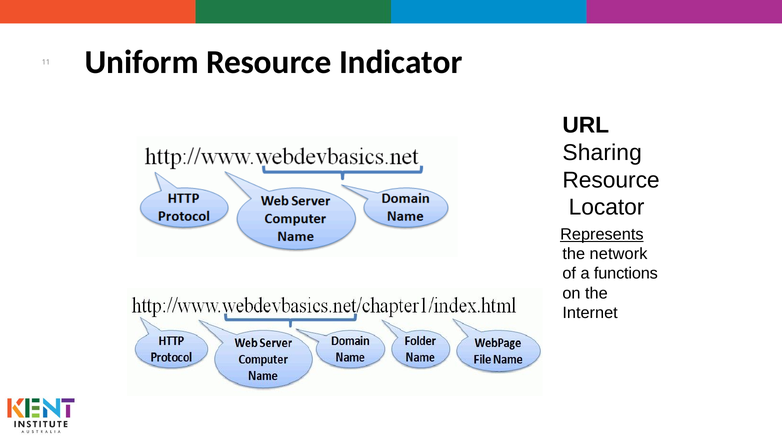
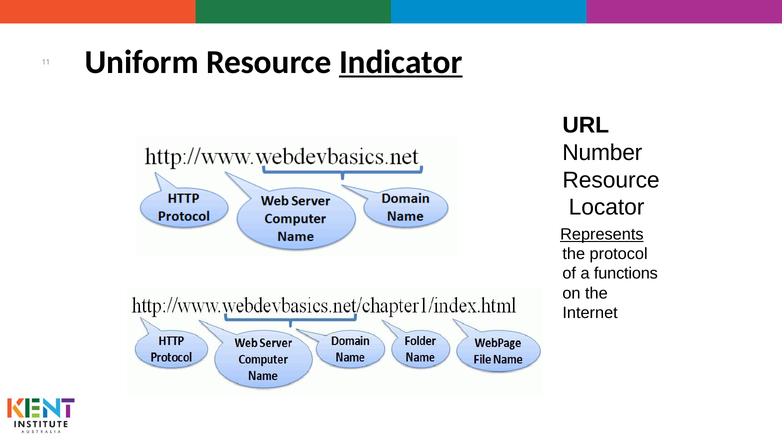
Indicator underline: none -> present (401, 62)
Sharing: Sharing -> Number (602, 153)
network: network -> protocol (619, 254)
